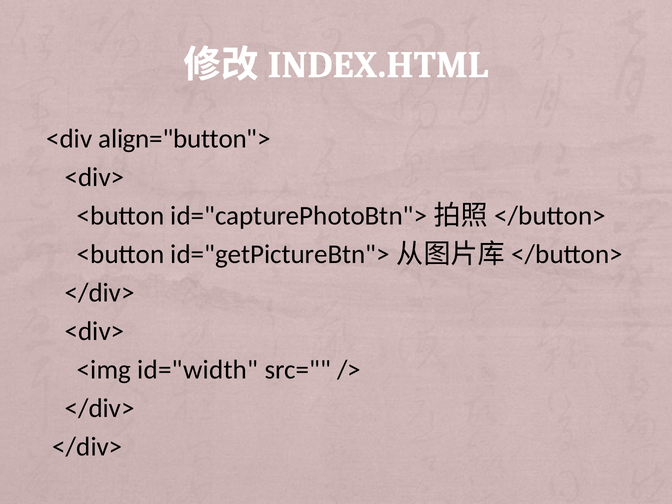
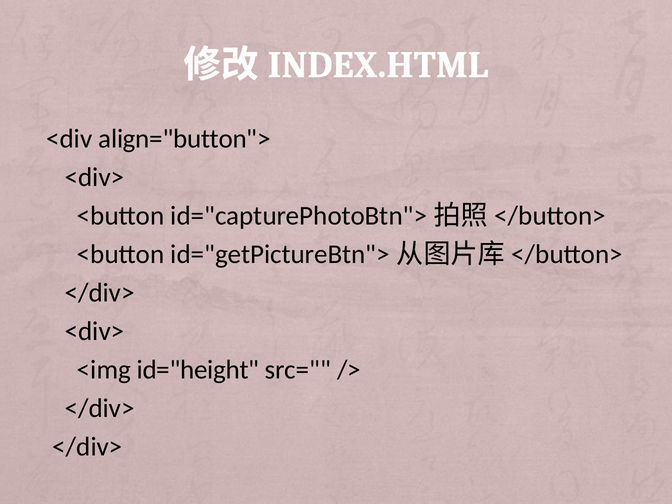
id="width: id="width -> id="height (198, 370)
